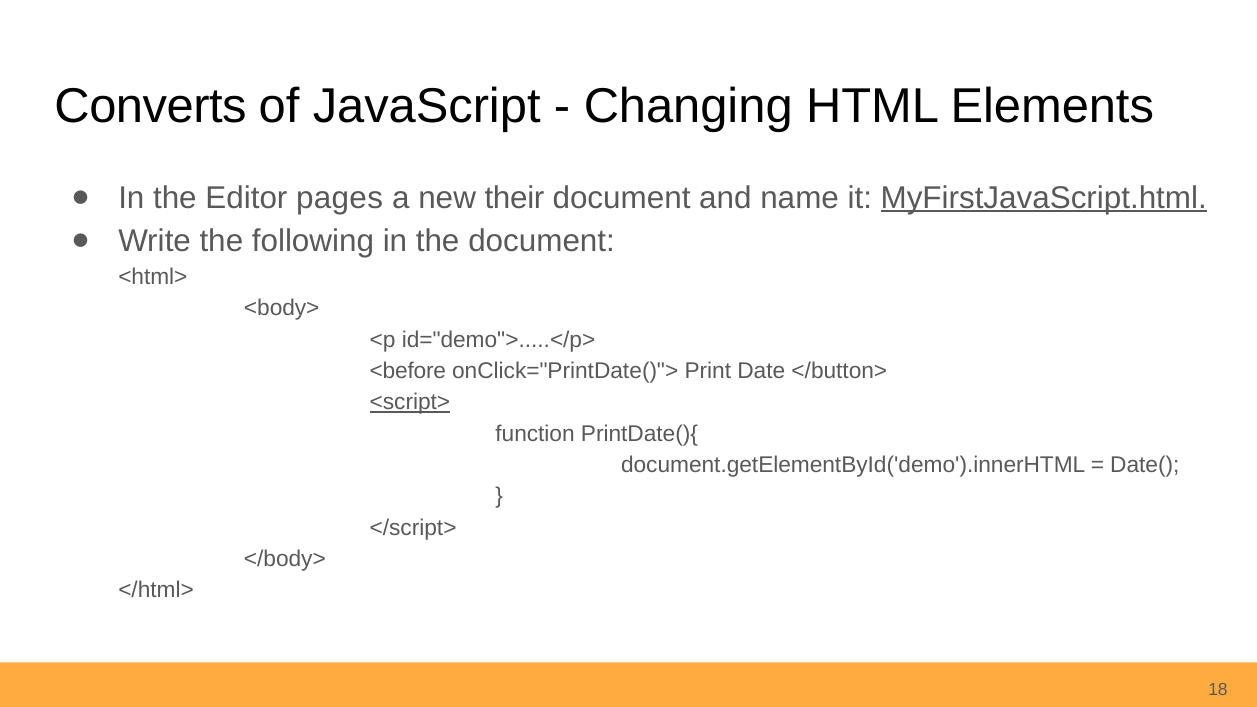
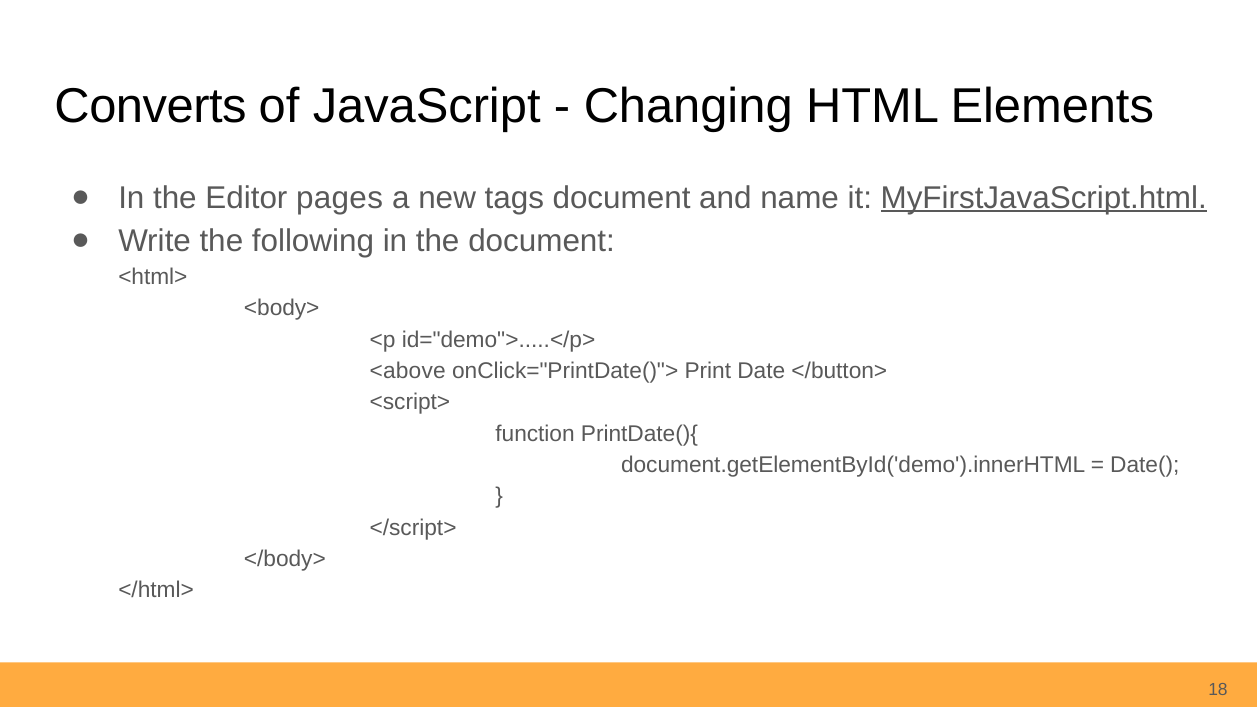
their: their -> tags (514, 198)
<before: <before -> <above (408, 371)
<script> underline: present -> none (410, 402)
